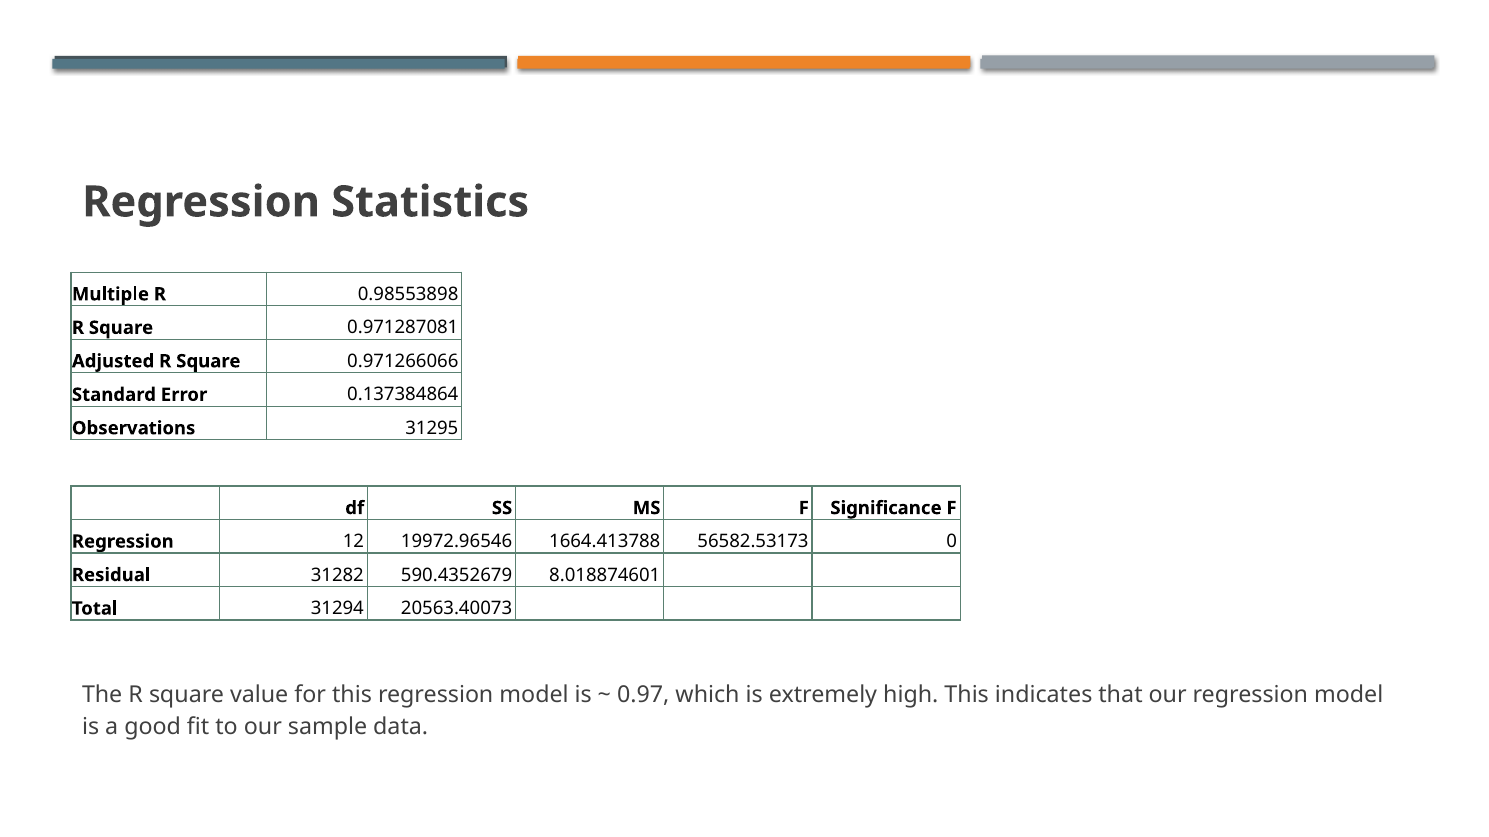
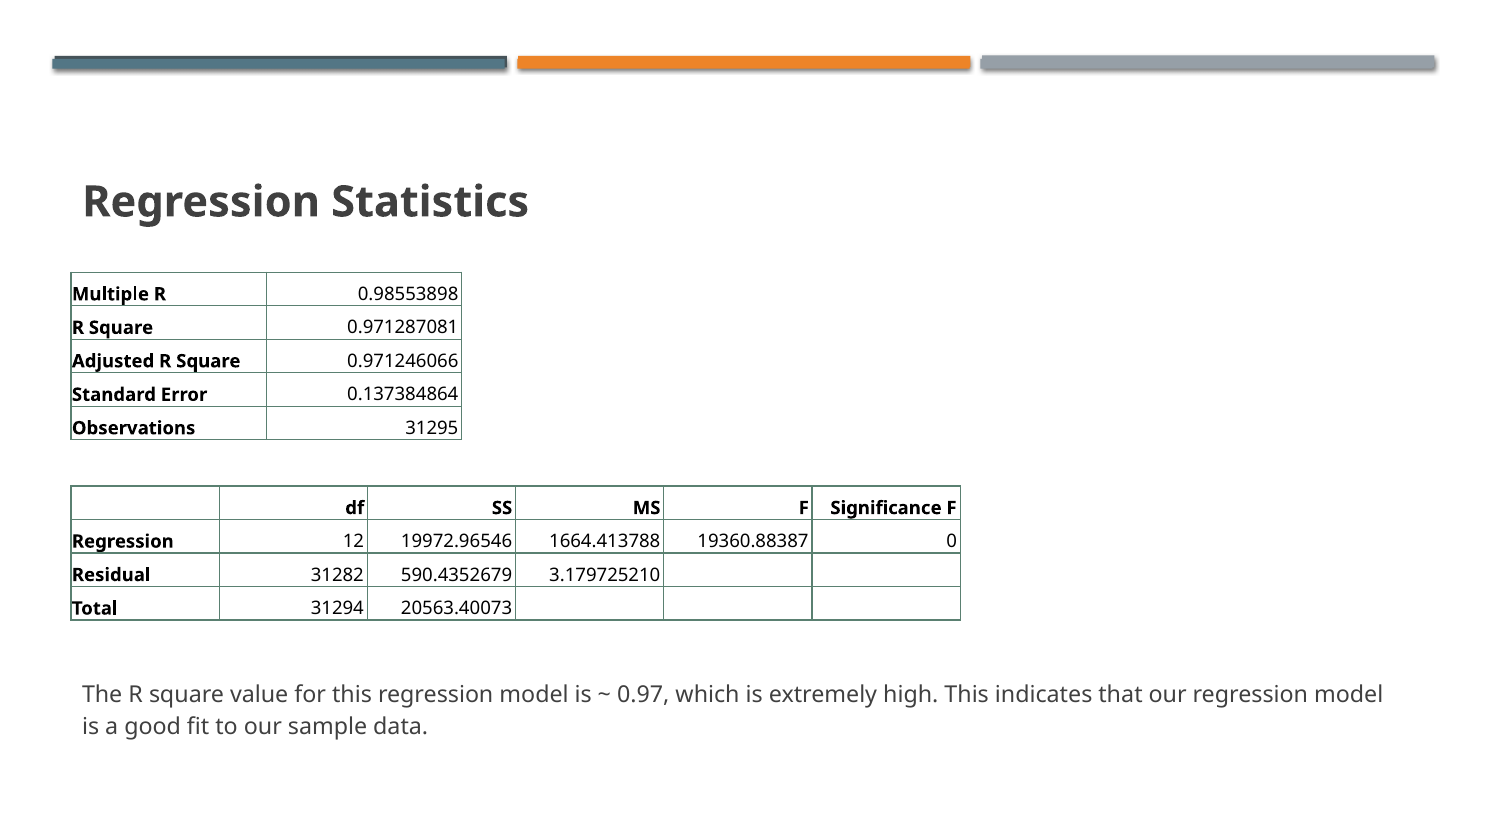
0.971266066: 0.971266066 -> 0.971246066 (403, 361)
56582.53173: 56582.53173 -> 19360.88387 (753, 542)
8.018874601: 8.018874601 -> 3.179725210 (605, 575)
